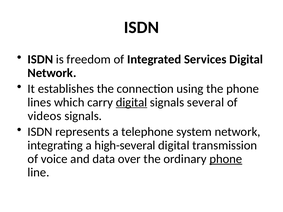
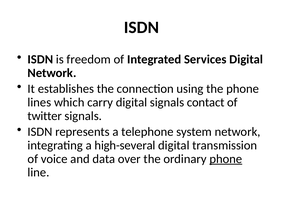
digital underline: present -> none (132, 102)
several: several -> contact (206, 102)
videos: videos -> twitter (45, 116)
